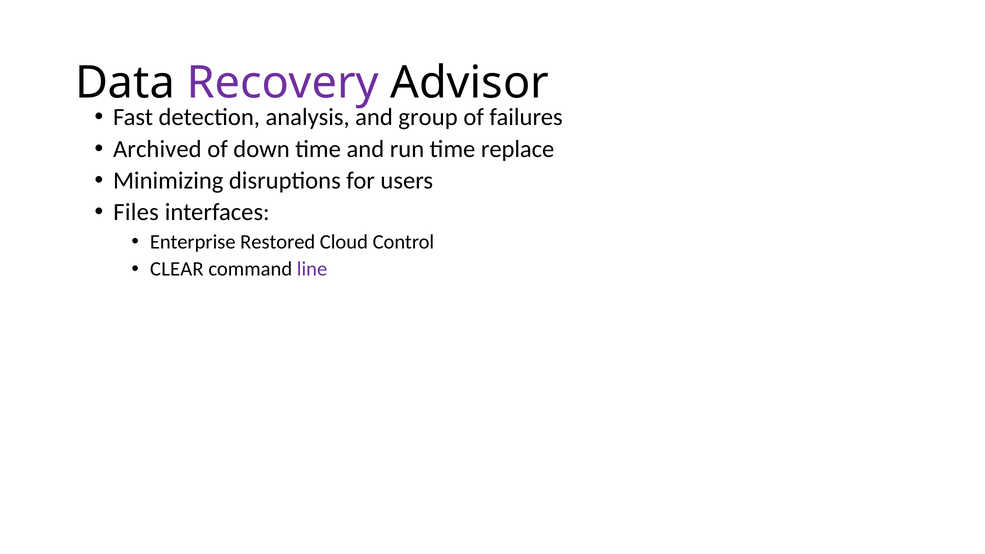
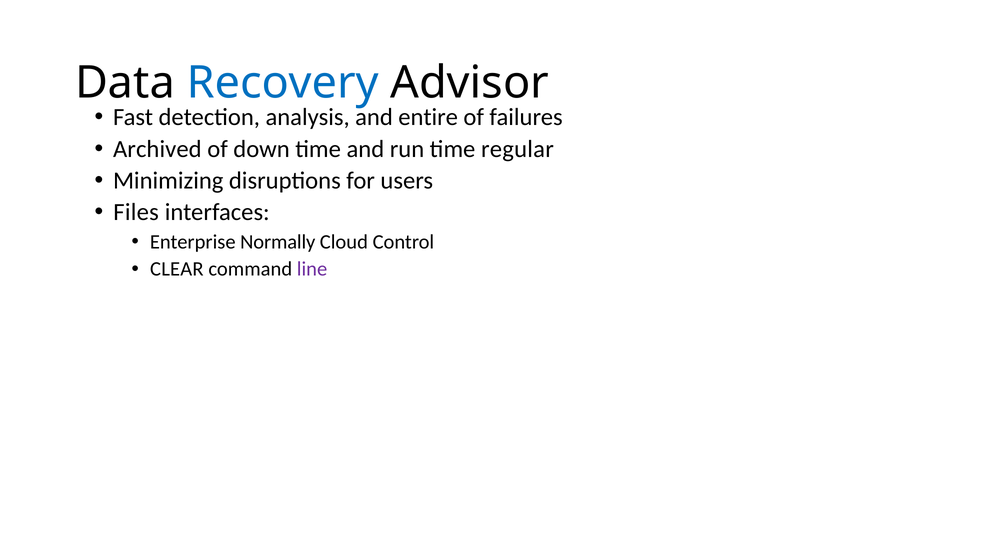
Recovery colour: purple -> blue (283, 83)
group: group -> entire (428, 117)
replace: replace -> regular (517, 149)
Restored: Restored -> Normally (278, 242)
